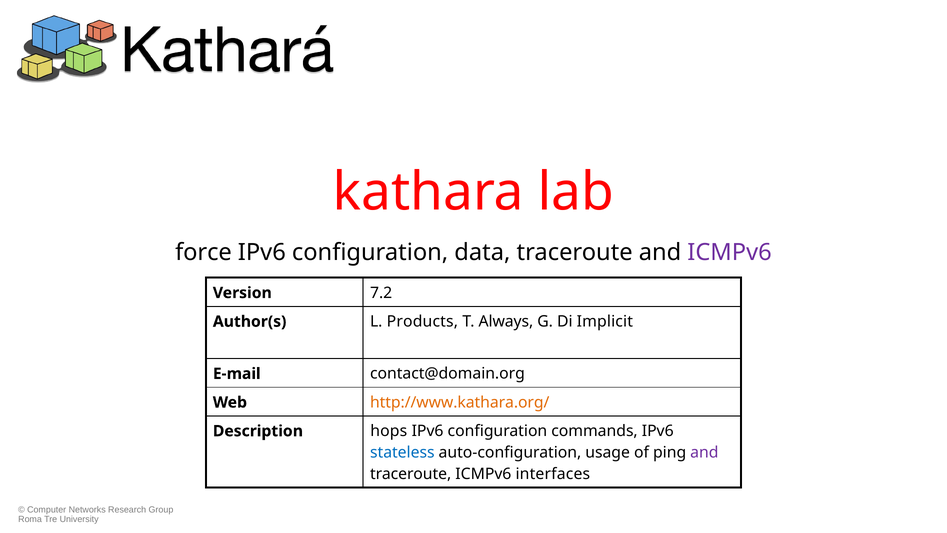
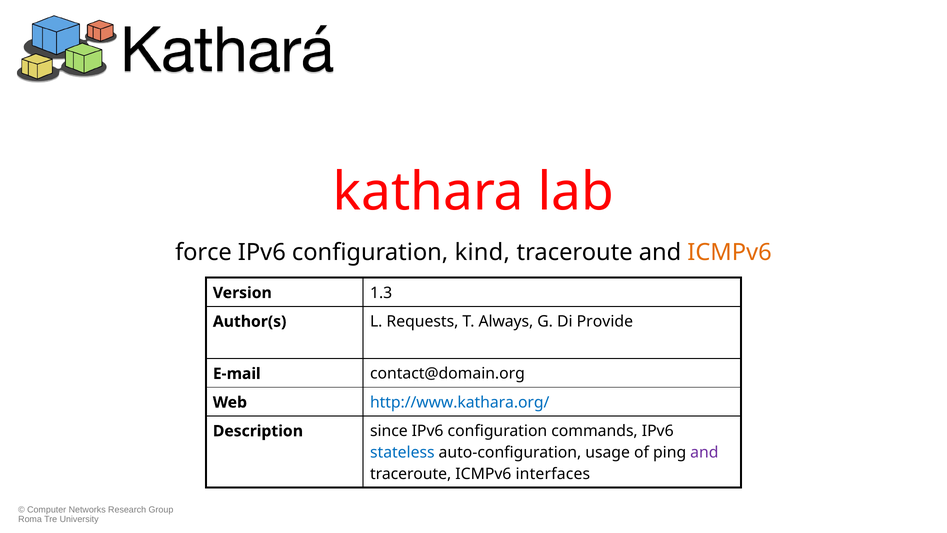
data: data -> kind (482, 252)
ICMPv6 colour: purple -> orange (730, 252)
7.2: 7.2 -> 1.3 (381, 293)
Products: Products -> Requests (422, 321)
Implicit: Implicit -> Provide (605, 321)
http://www.kathara.org/ colour: orange -> blue (460, 402)
hops: hops -> since (389, 431)
